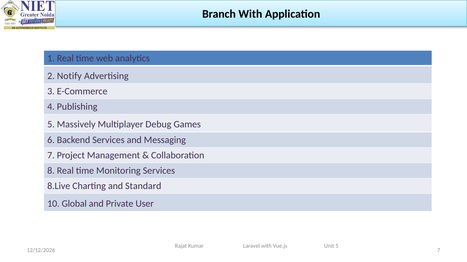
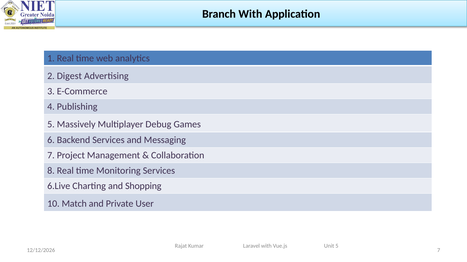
Notify: Notify -> Digest (69, 76)
8.Live: 8.Live -> 6.Live (59, 186)
Standard: Standard -> Shopping (143, 186)
Global: Global -> Match (74, 204)
